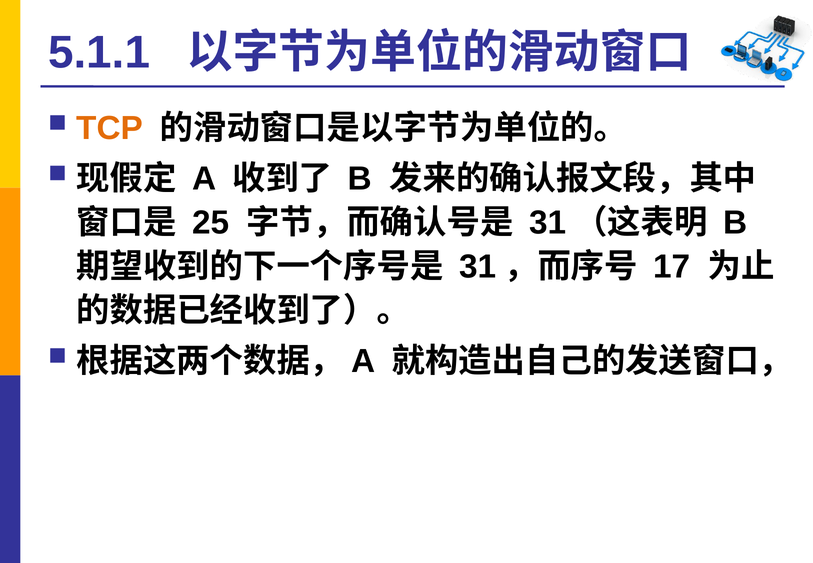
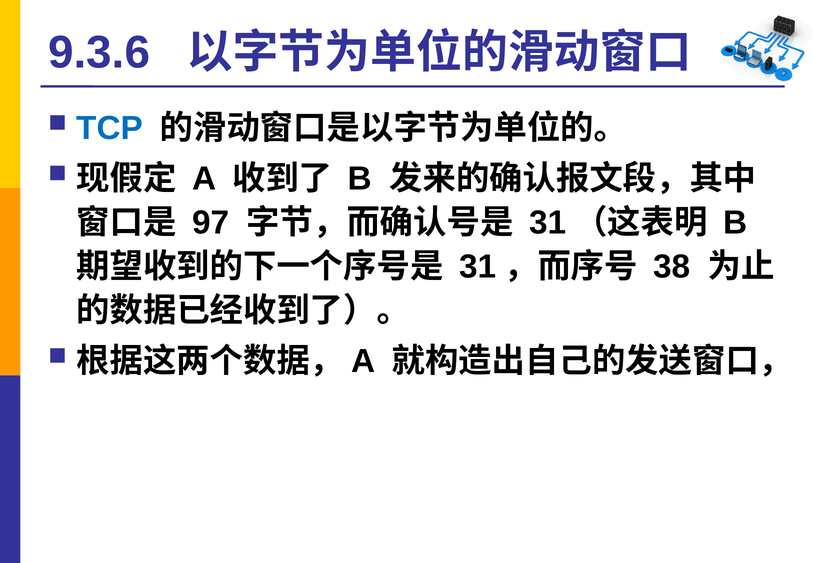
5.1.1: 5.1.1 -> 9.3.6 (99, 52)
TCP colour: orange -> blue (110, 128)
25: 25 -> 97 (211, 223)
17: 17 -> 38 (672, 267)
